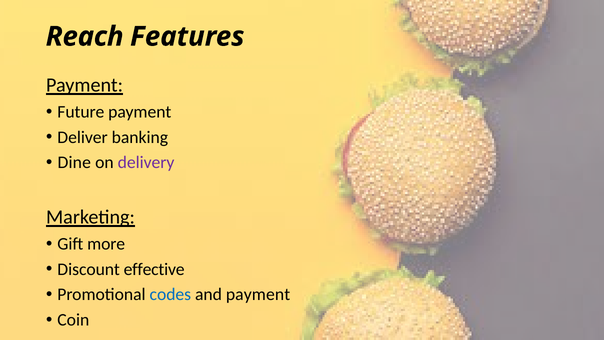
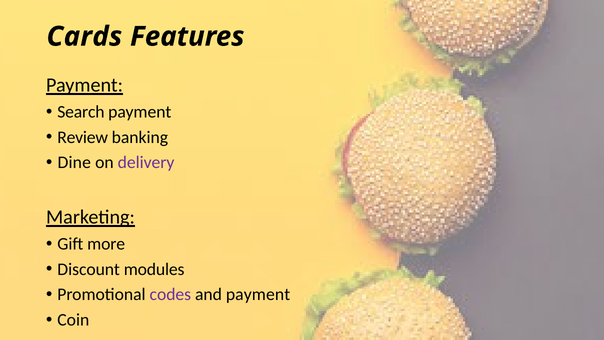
Reach: Reach -> Cards (84, 37)
Future: Future -> Search (81, 112)
Deliver: Deliver -> Review (83, 137)
effective: effective -> modules (154, 269)
codes colour: blue -> purple (170, 294)
